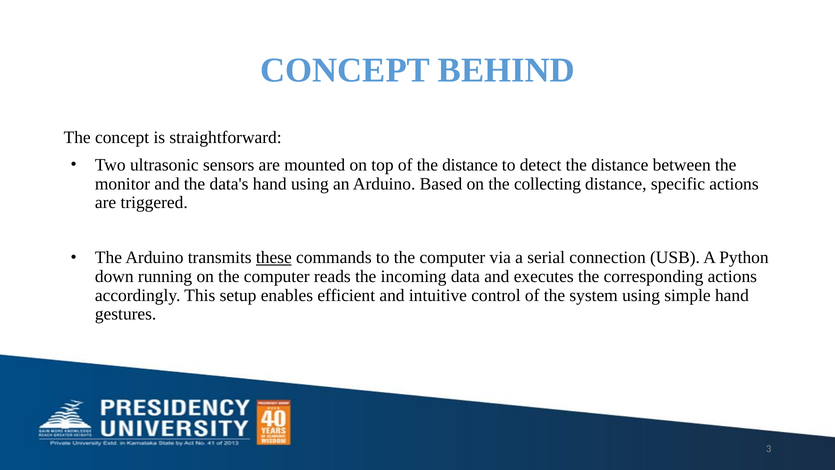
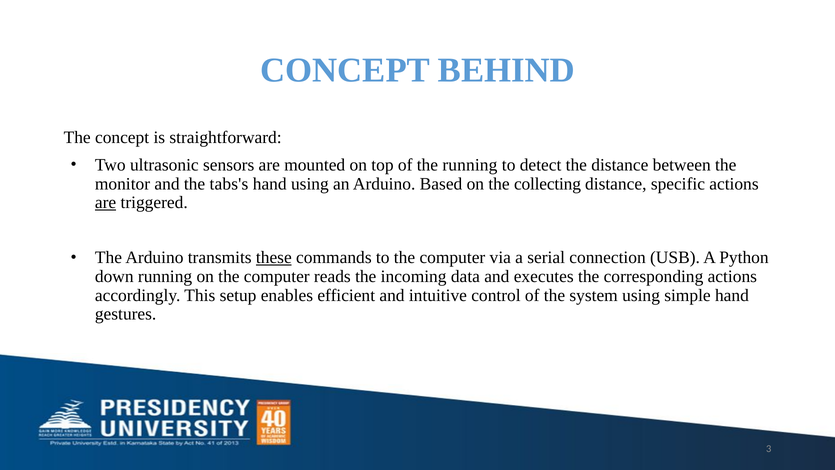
of the distance: distance -> running (470, 165)
data's: data's -> tabs's (229, 184)
are underline: none -> present (106, 203)
